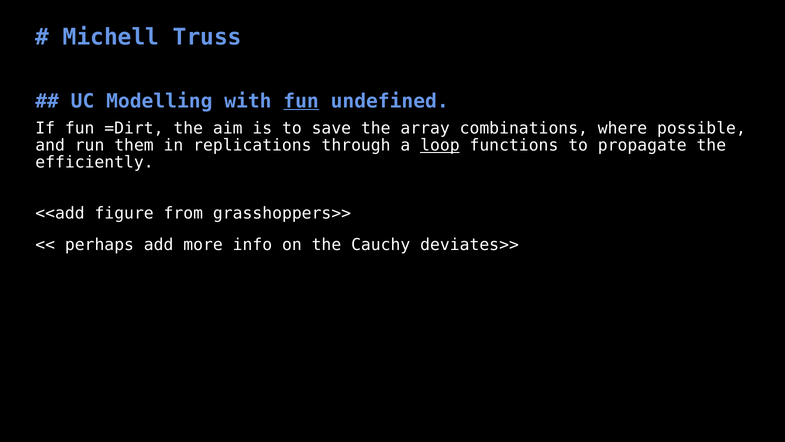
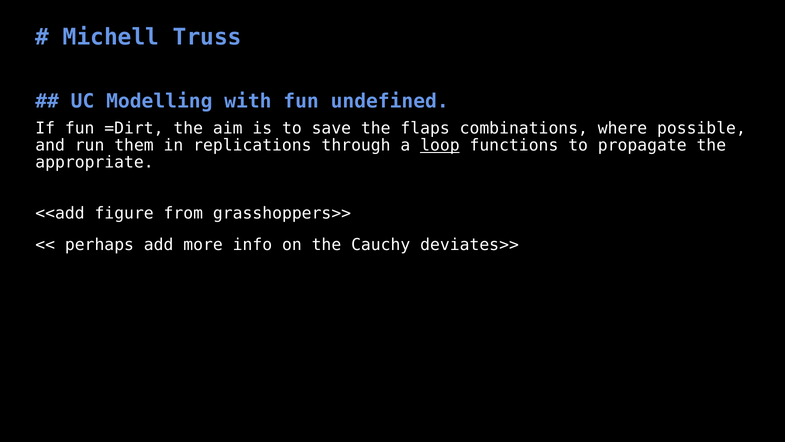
fun underline: present -> none (301, 101)
array: array -> flaps (425, 128)
efficiently: efficiently -> appropriate (94, 162)
